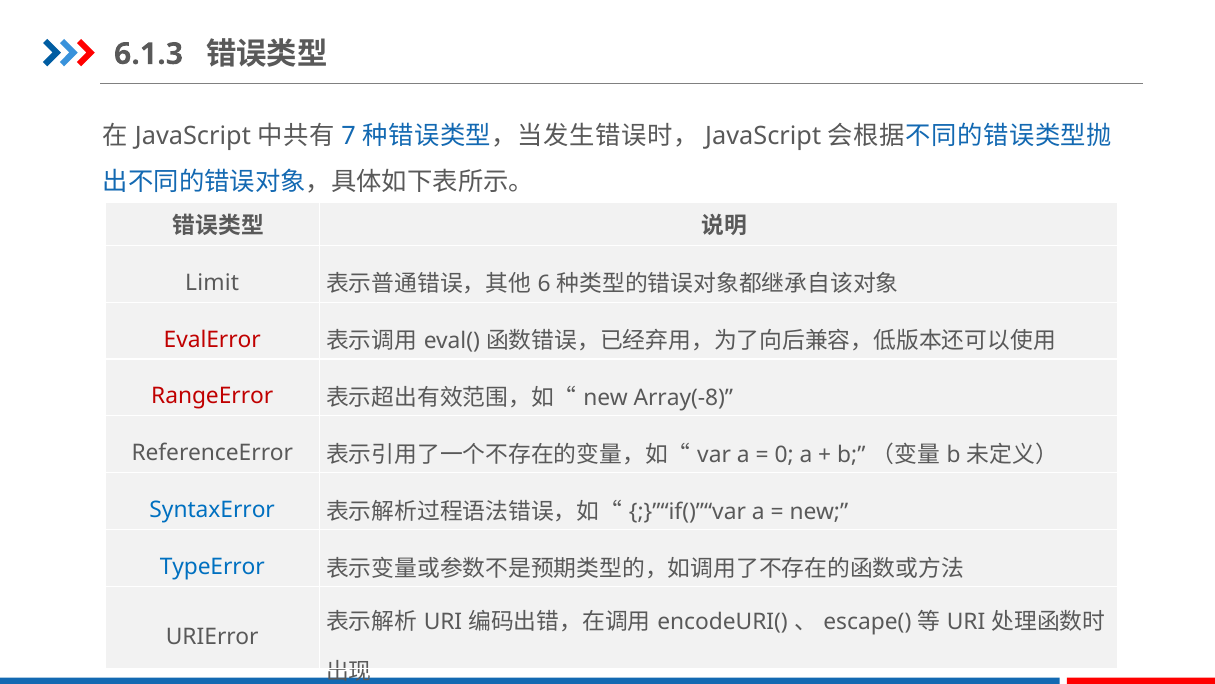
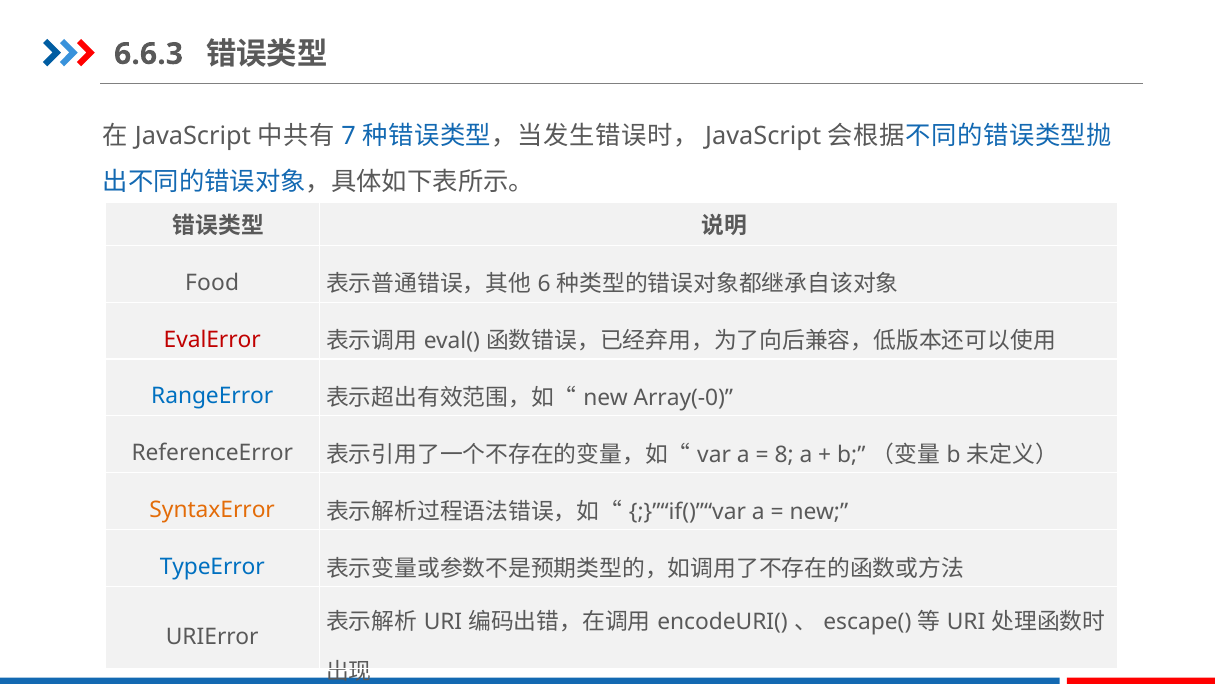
6.1.3: 6.1.3 -> 6.6.3 (149, 54)
Limit: Limit -> Food (212, 283)
RangeError colour: red -> blue (212, 396)
Array(-8: Array(-8 -> Array(-0 (683, 398)
0: 0 -> 8 (784, 455)
SyntaxError colour: blue -> orange (212, 510)
